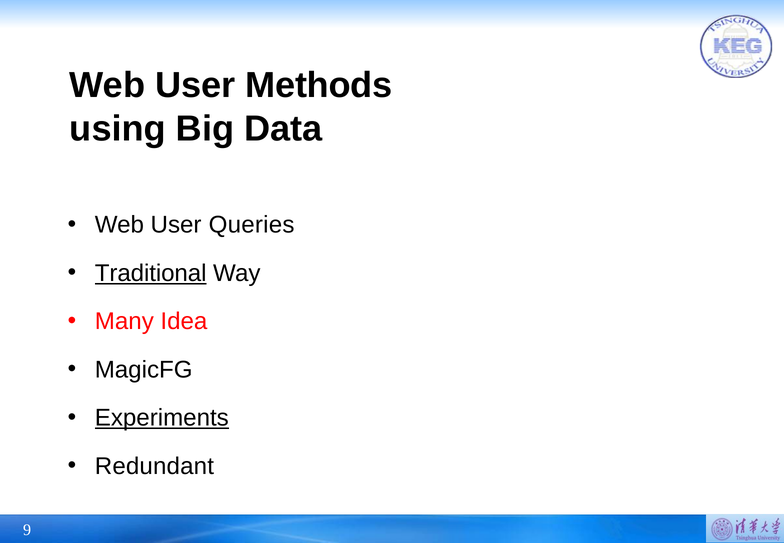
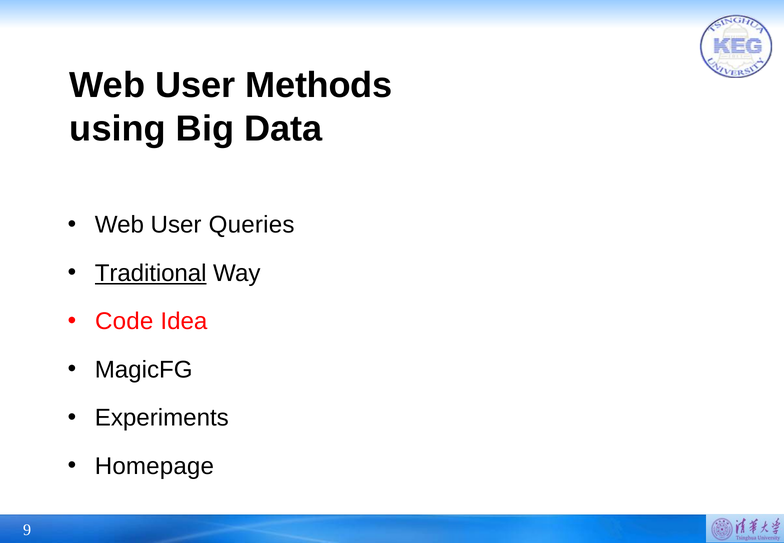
Many: Many -> Code (124, 321)
Experiments underline: present -> none (162, 418)
Redundant: Redundant -> Homepage (154, 466)
